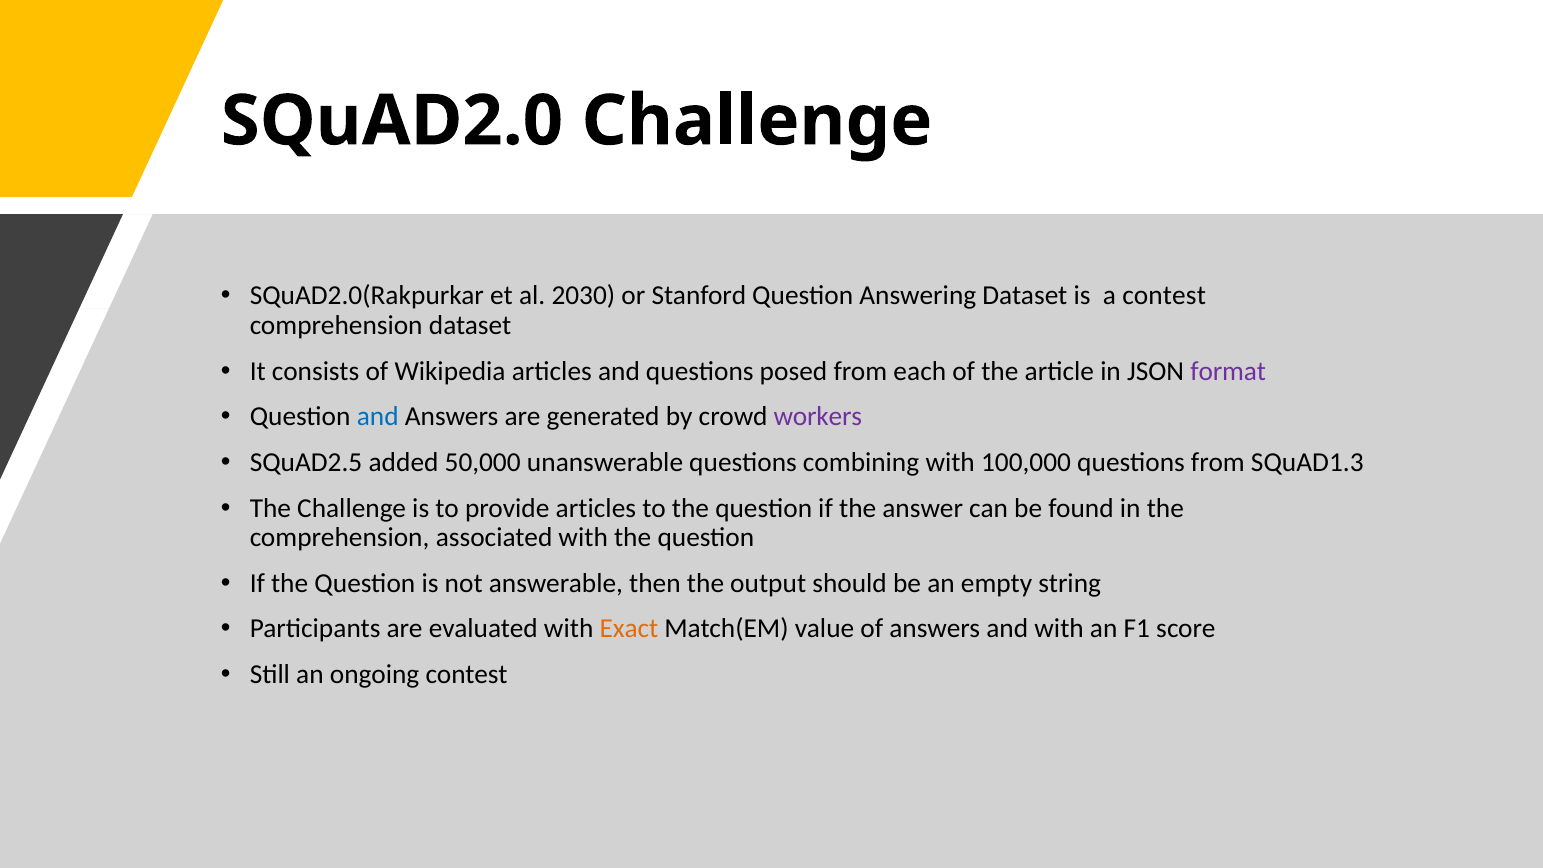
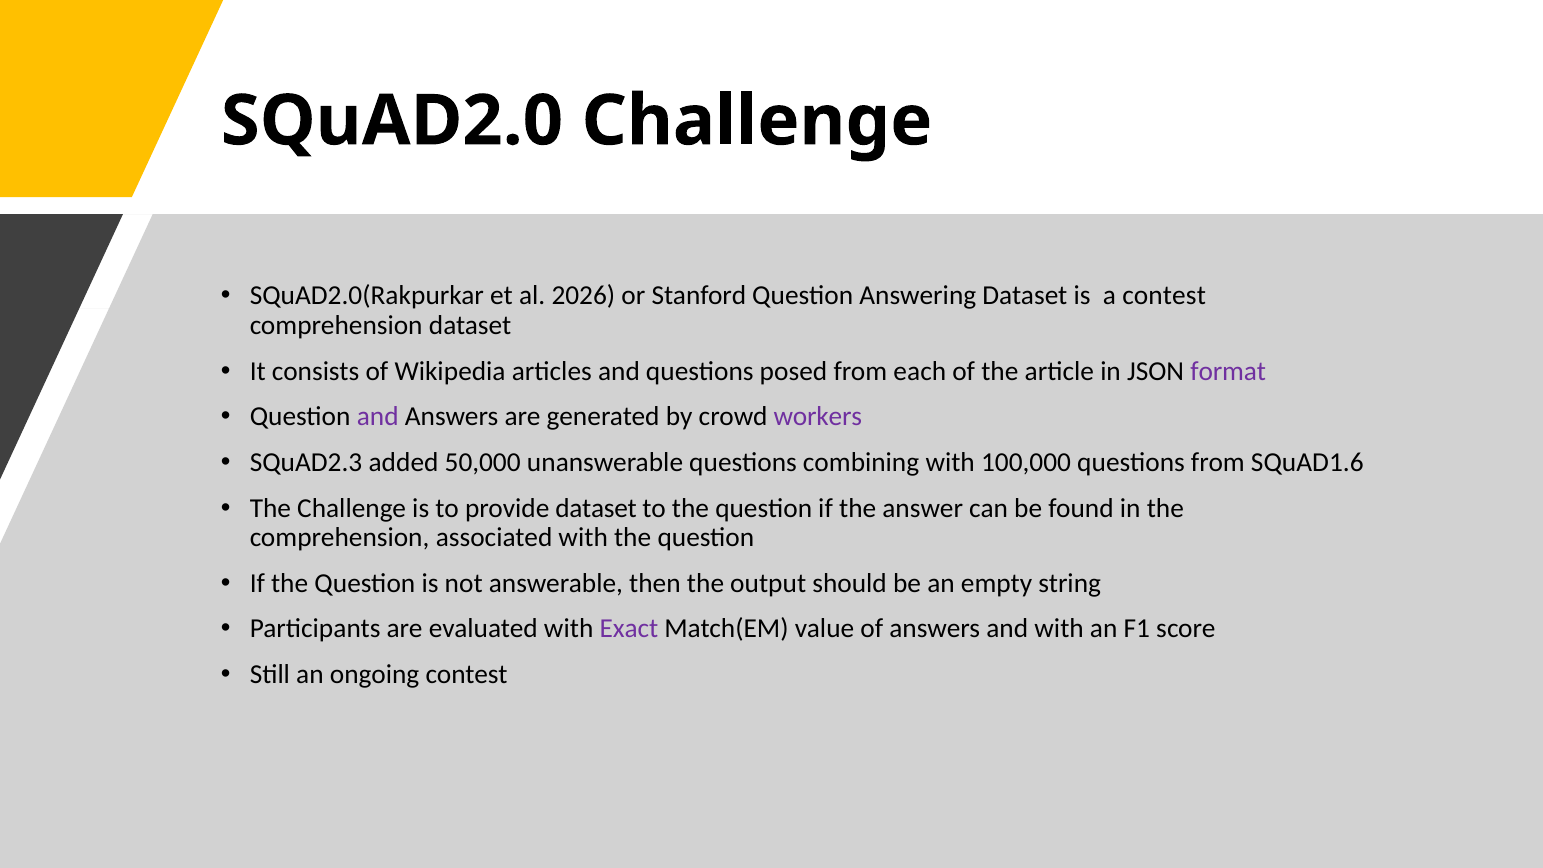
2030: 2030 -> 2026 (583, 296)
and colour: blue -> purple (378, 417)
SQuAD2.5: SQuAD2.5 -> SQuAD2.3 (306, 462)
SQuAD1.3: SQuAD1.3 -> SQuAD1.6 (1307, 462)
provide articles: articles -> dataset (596, 508)
Exact colour: orange -> purple (629, 629)
